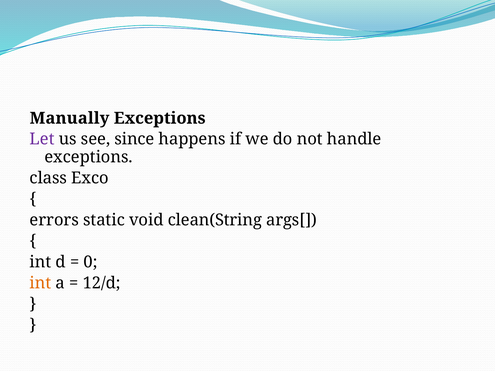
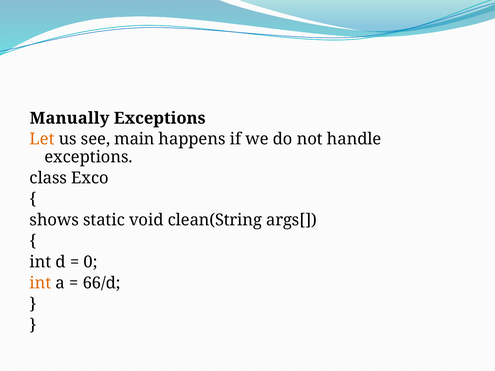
Let colour: purple -> orange (42, 139)
since: since -> main (134, 139)
errors: errors -> shows (54, 220)
12/d: 12/d -> 66/d (102, 283)
